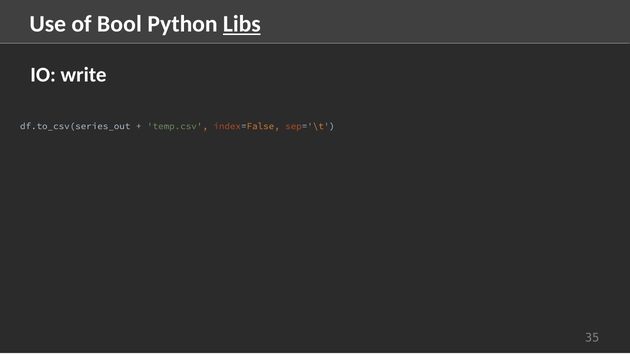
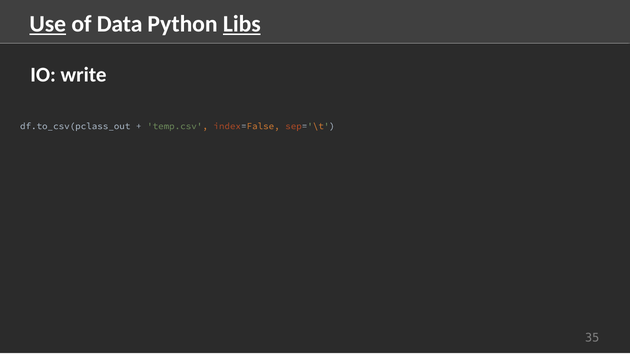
Use underline: none -> present (48, 24)
Bool: Bool -> Data (120, 24)
df.to_csv(series_out: df.to_csv(series_out -> df.to_csv(pclass_out (75, 126)
